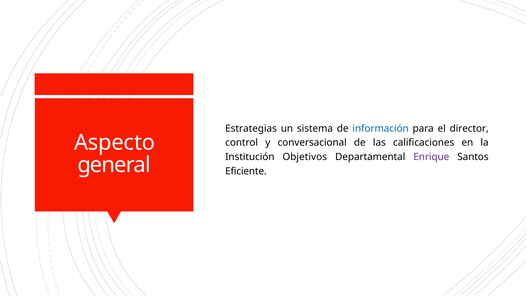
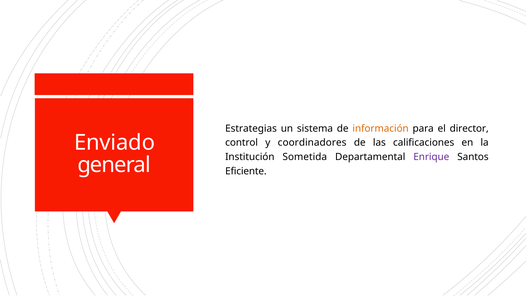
información colour: blue -> orange (381, 129)
Aspecto: Aspecto -> Enviado (114, 143)
conversacional: conversacional -> coordinadores (312, 143)
Objetivos: Objetivos -> Sometida (305, 157)
